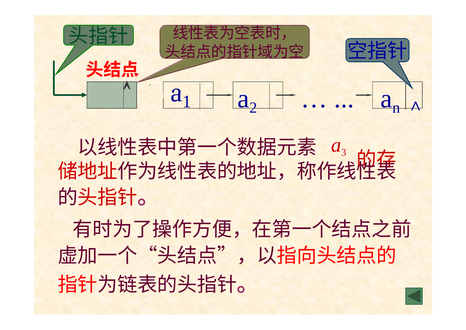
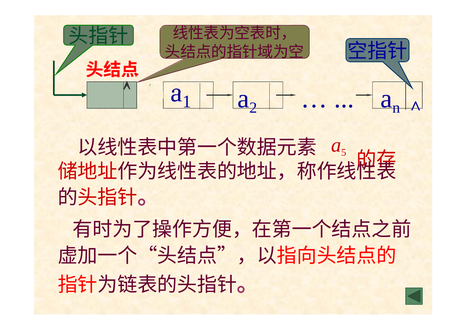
3: 3 -> 5 (344, 152)
